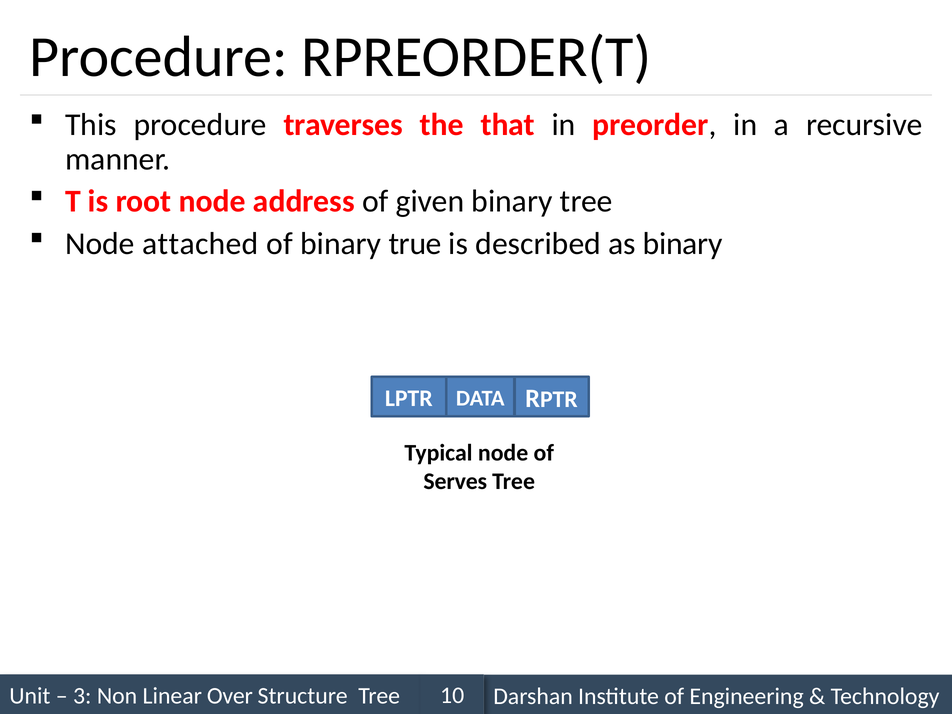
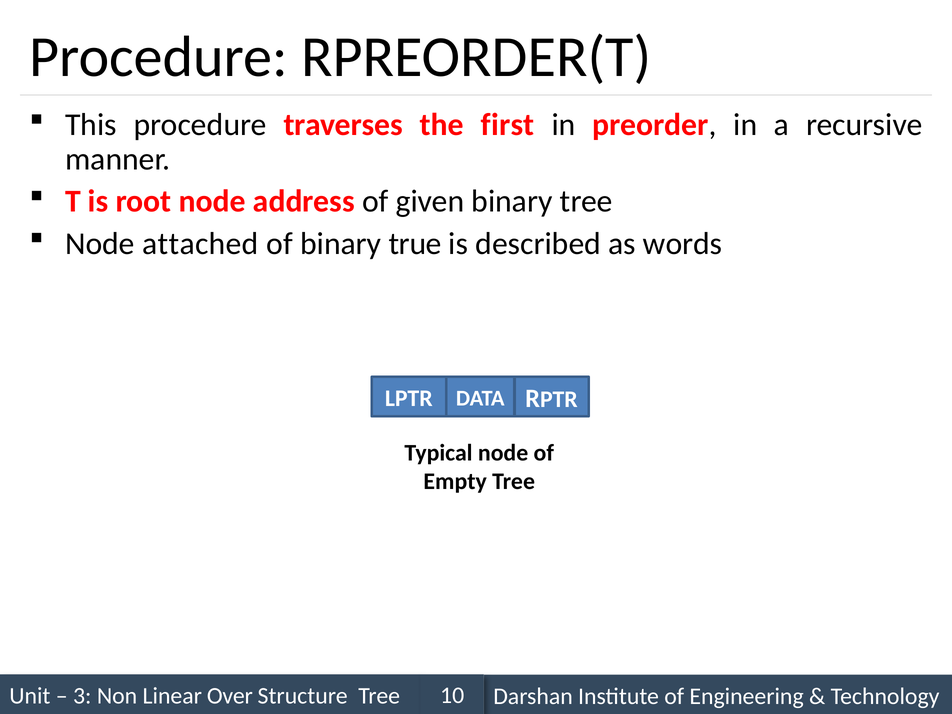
that: that -> first (508, 125)
as binary: binary -> words (682, 244)
Serves: Serves -> Empty (455, 482)
